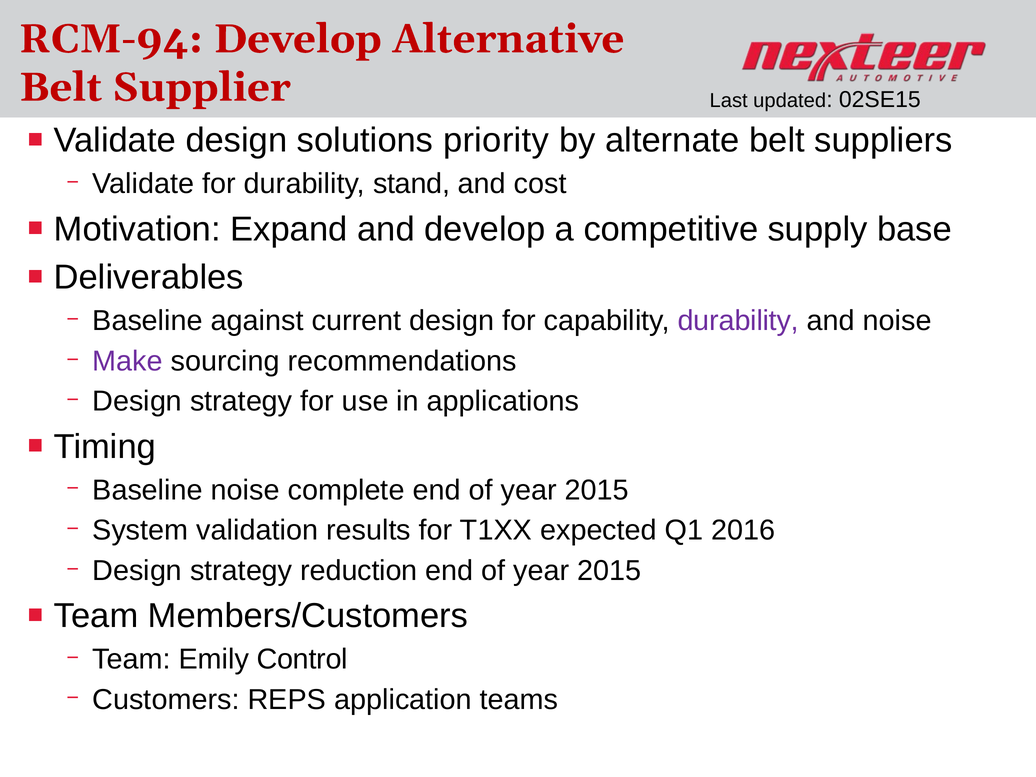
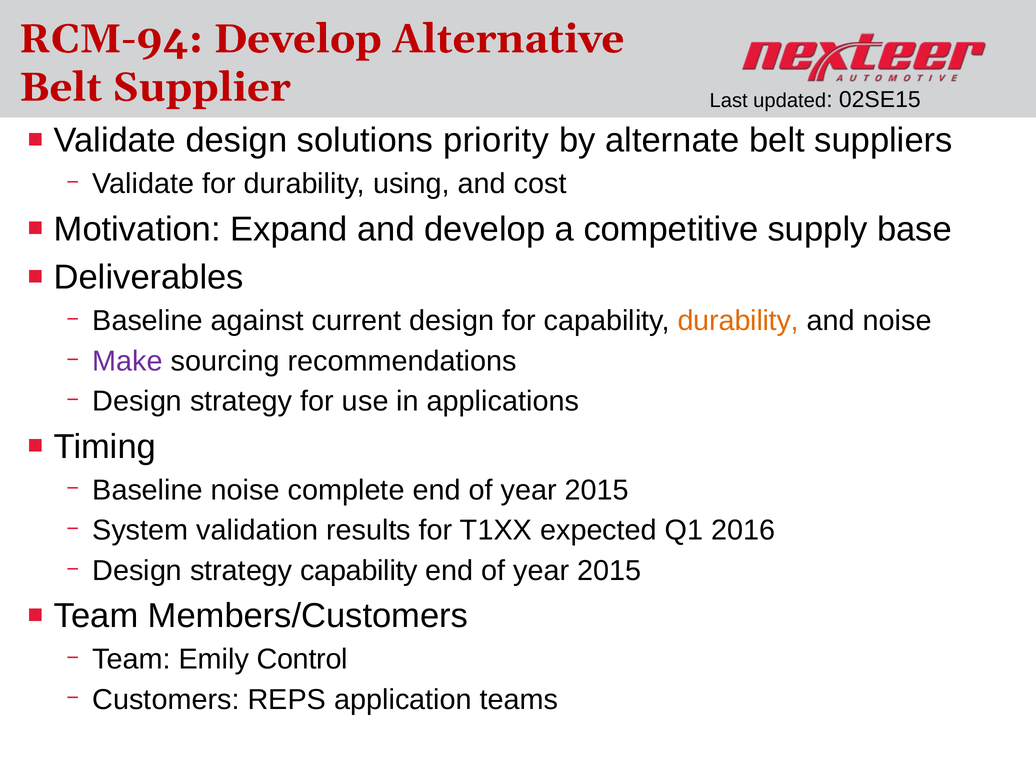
stand: stand -> using (411, 184)
durability colour: purple -> orange (738, 321)
strategy reduction: reduction -> capability (359, 571)
